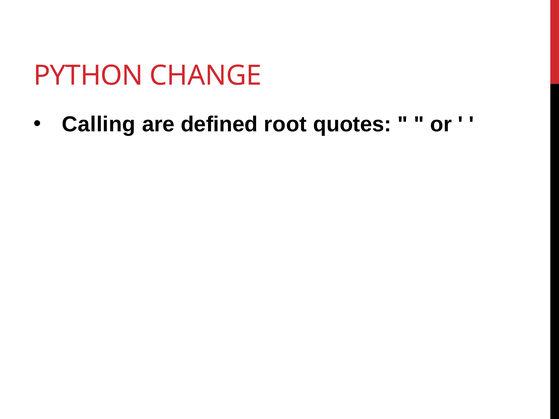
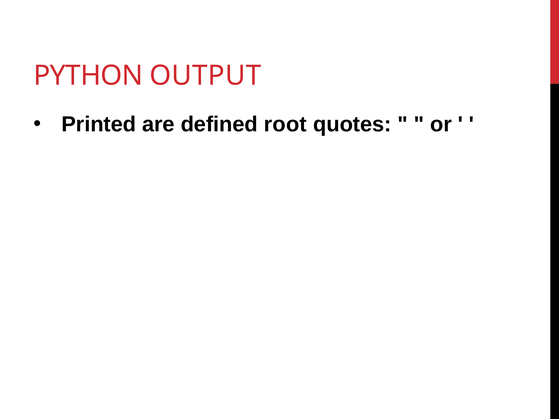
CHANGE: CHANGE -> OUTPUT (205, 76)
Calling: Calling -> Printed (99, 124)
